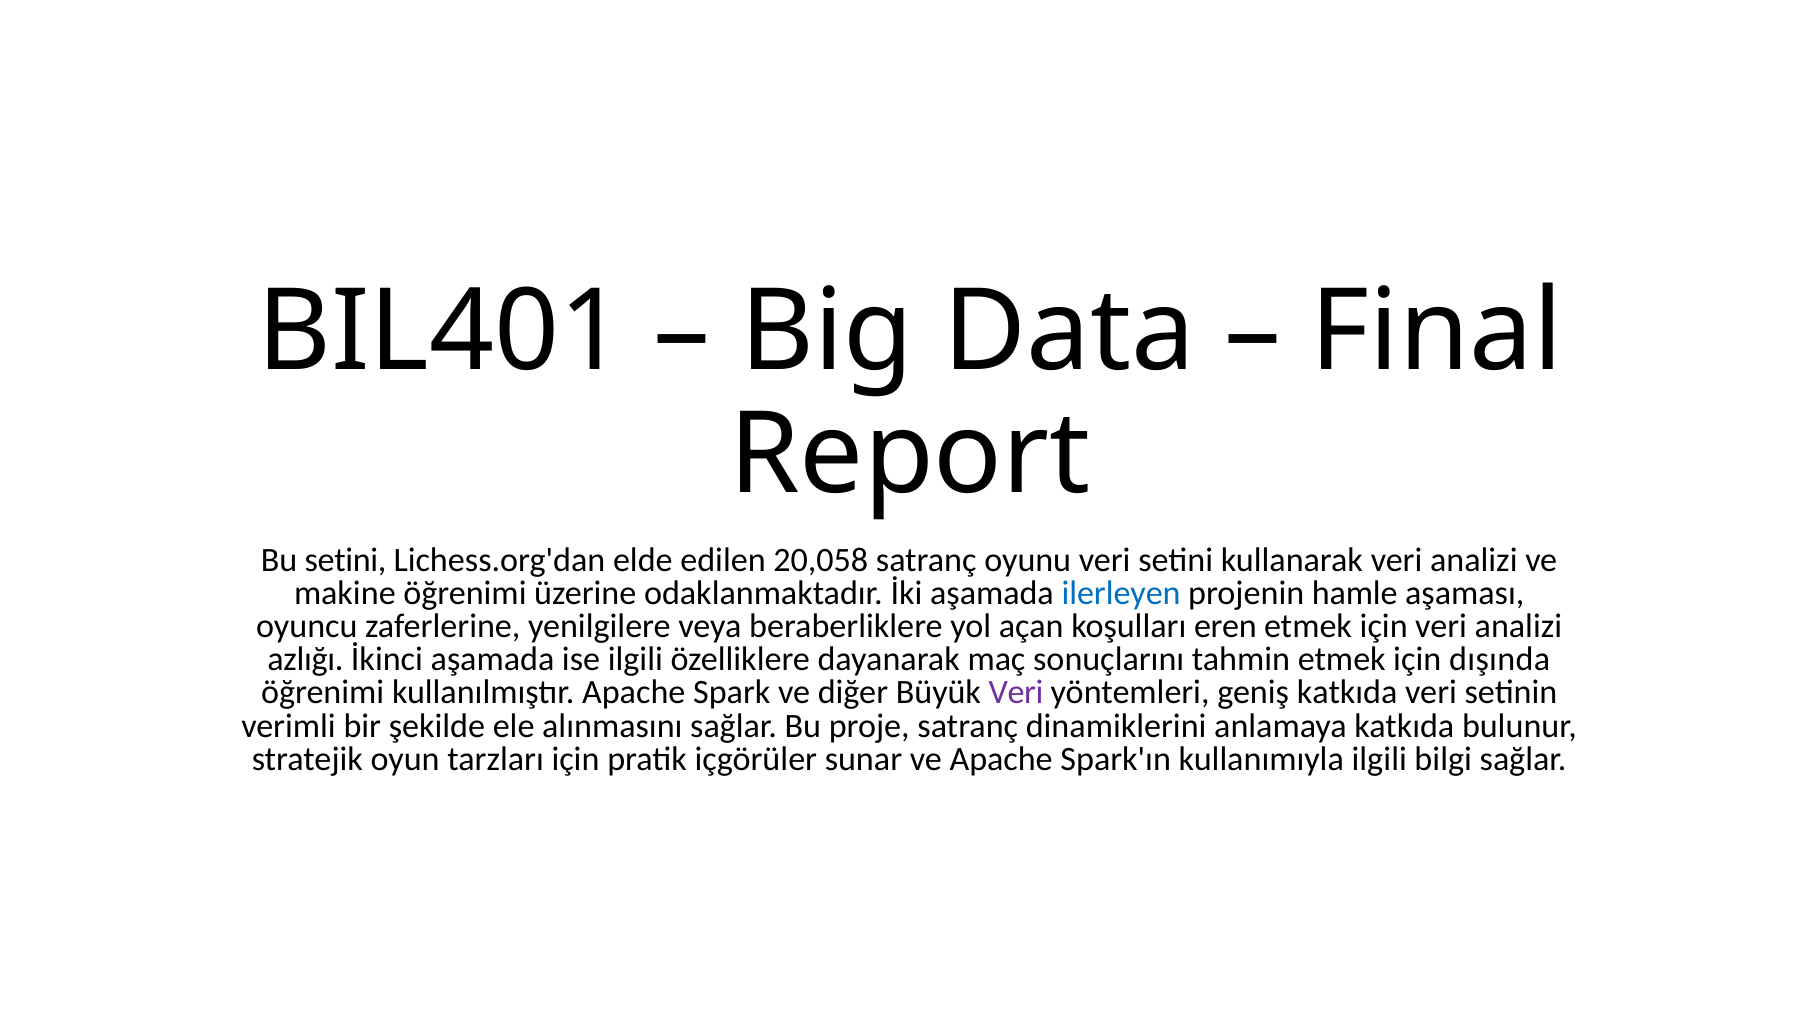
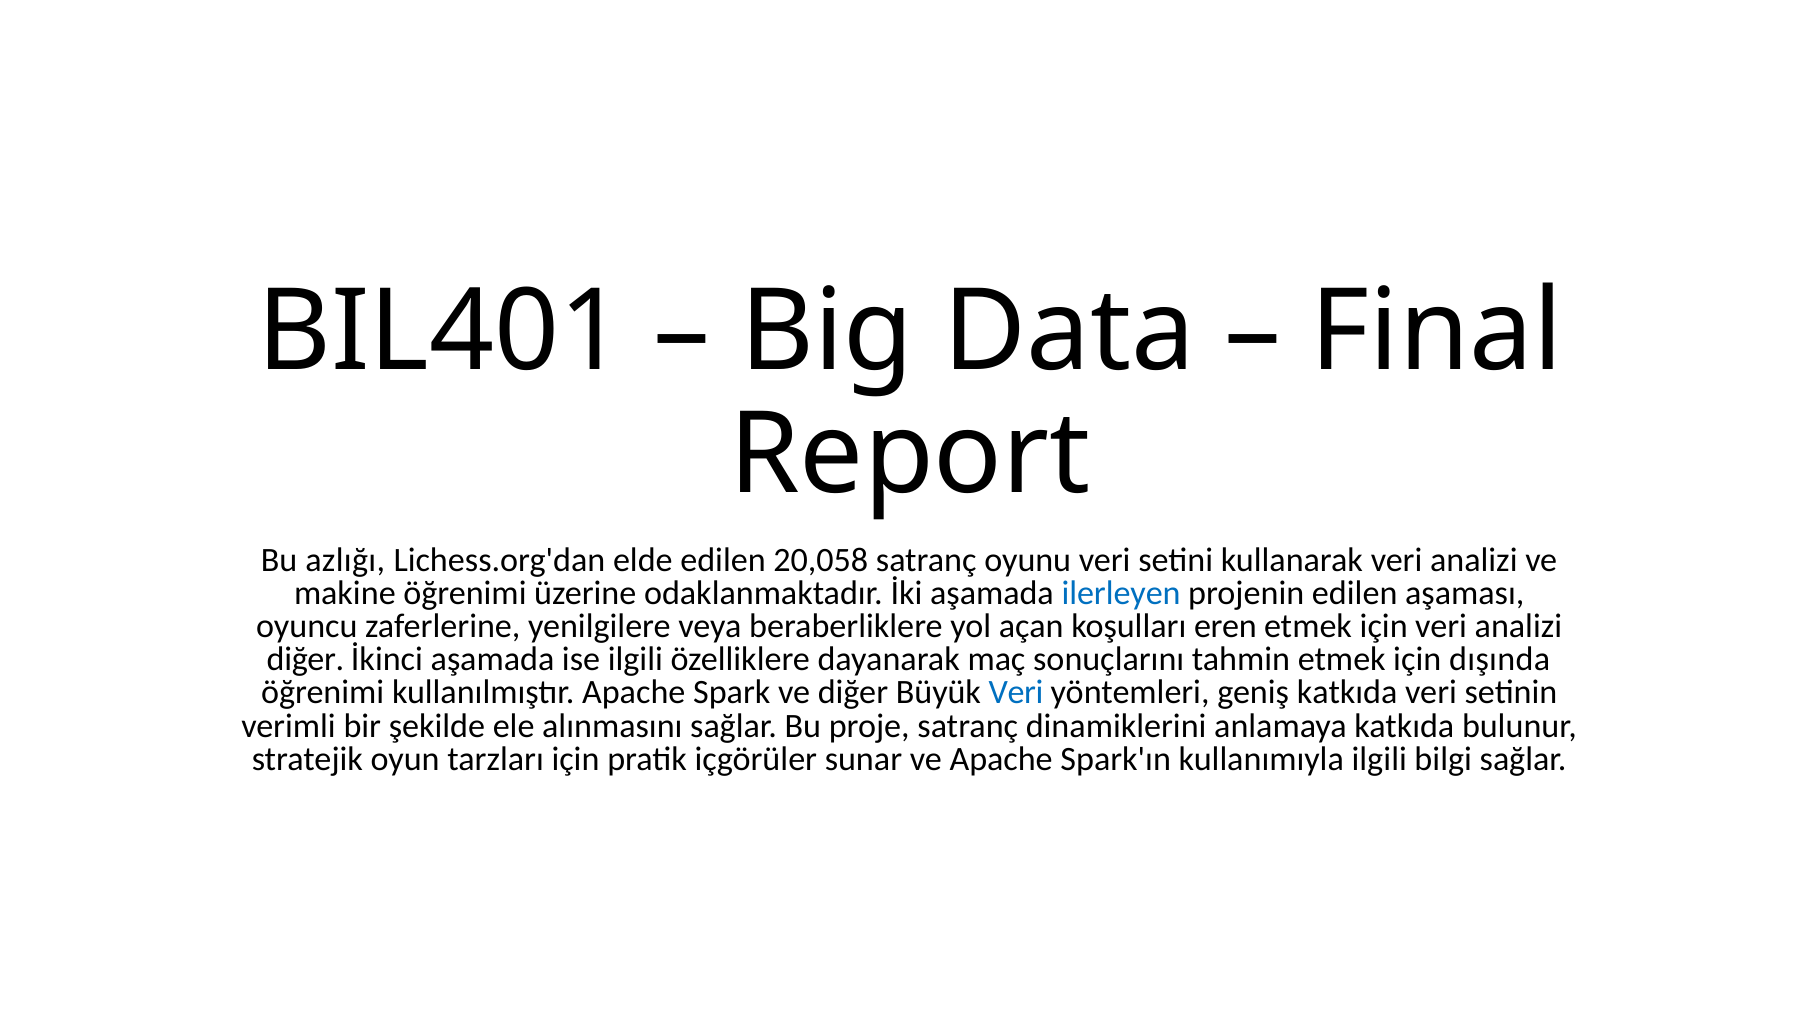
Bu setini: setini -> azlığı (345, 560)
projenin hamle: hamle -> edilen (1355, 593)
azlığı: azlığı -> diğer (305, 659)
Veri colour: purple -> blue (1016, 692)
